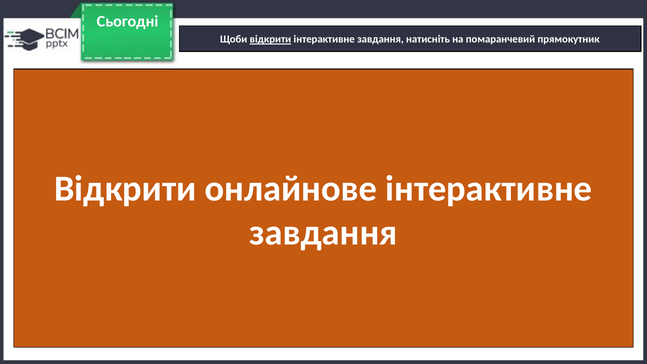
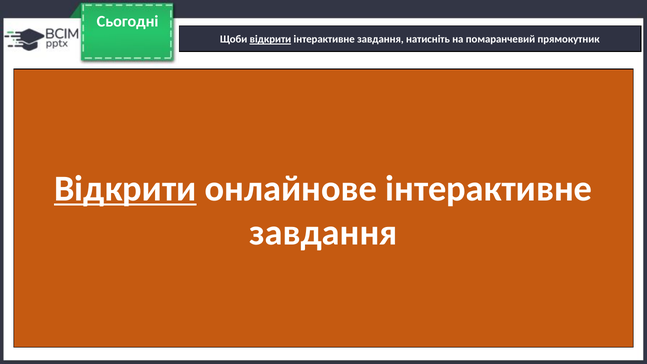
Відкрити underline: none -> present (125, 189)
